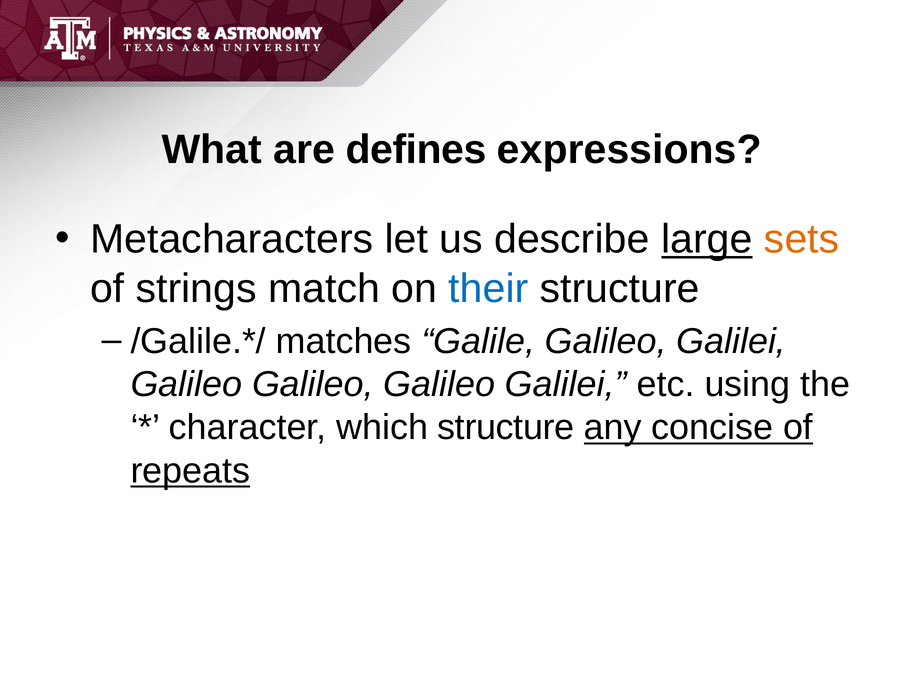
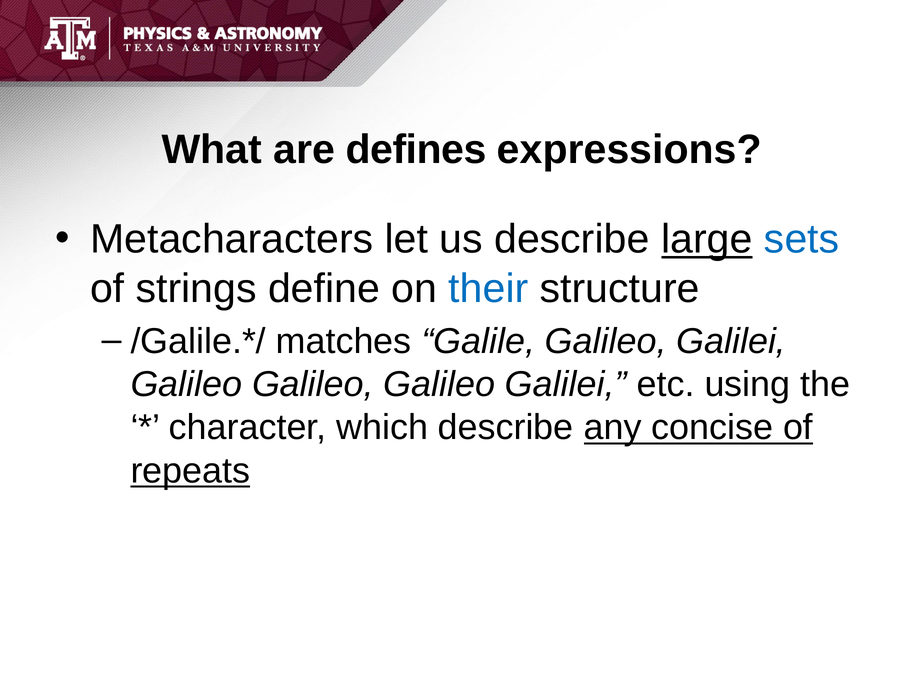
sets colour: orange -> blue (802, 239)
match: match -> define (324, 289)
which structure: structure -> describe (506, 428)
